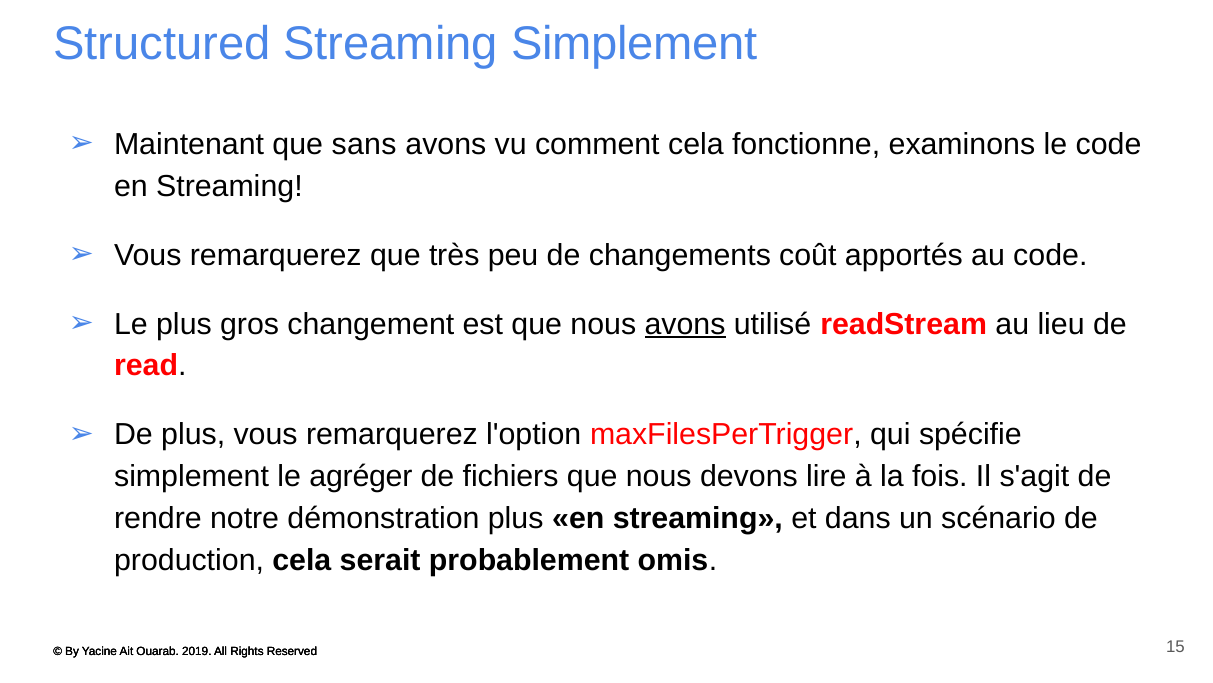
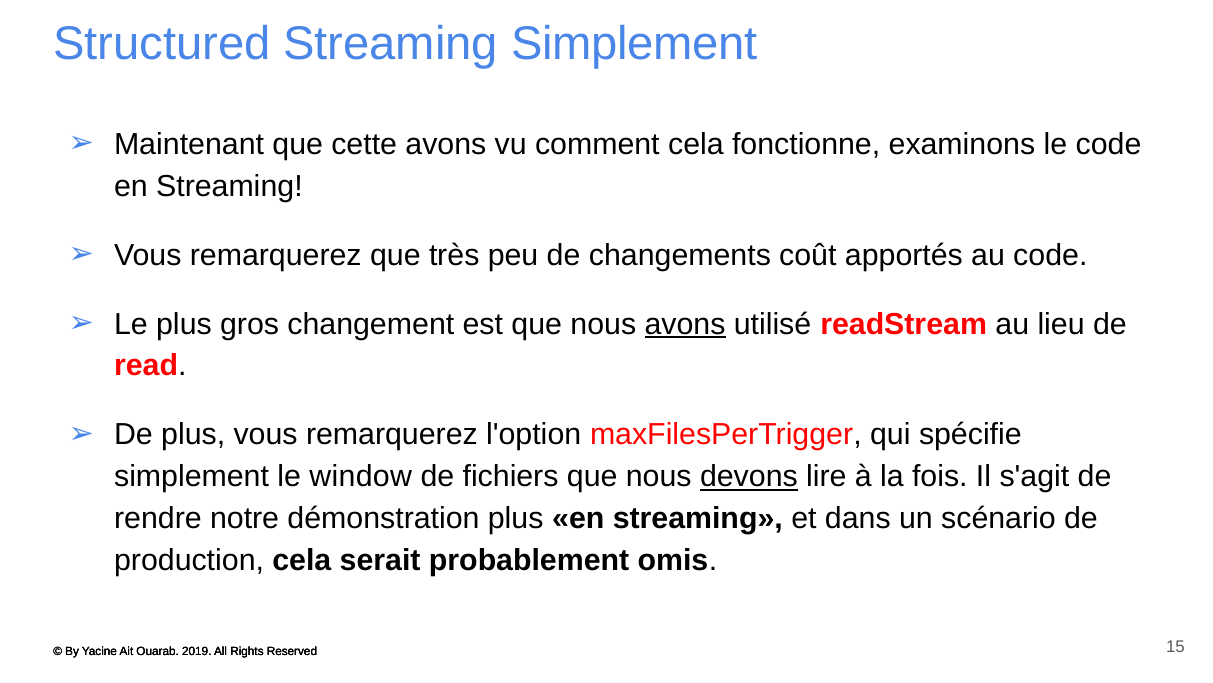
sans: sans -> cette (364, 144)
agréger: agréger -> window (361, 476)
devons underline: none -> present (749, 476)
